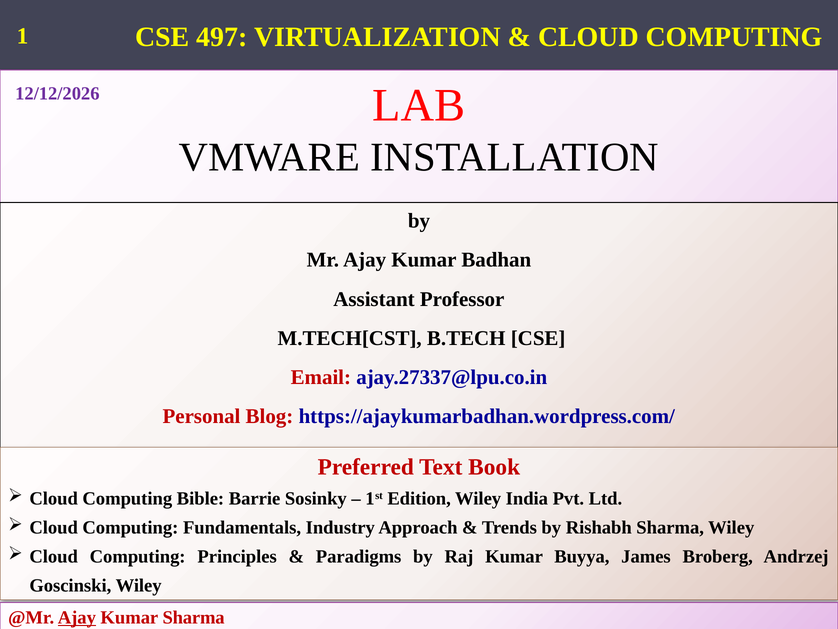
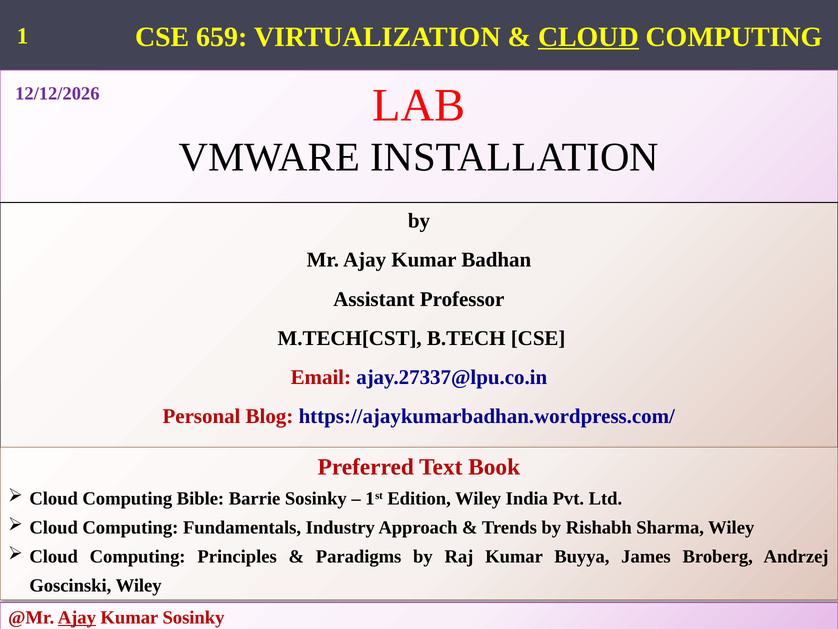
497: 497 -> 659 (222, 37)
CLOUD underline: none -> present (588, 37)
Kumar Sharma: Sharma -> Sosinky (193, 617)
